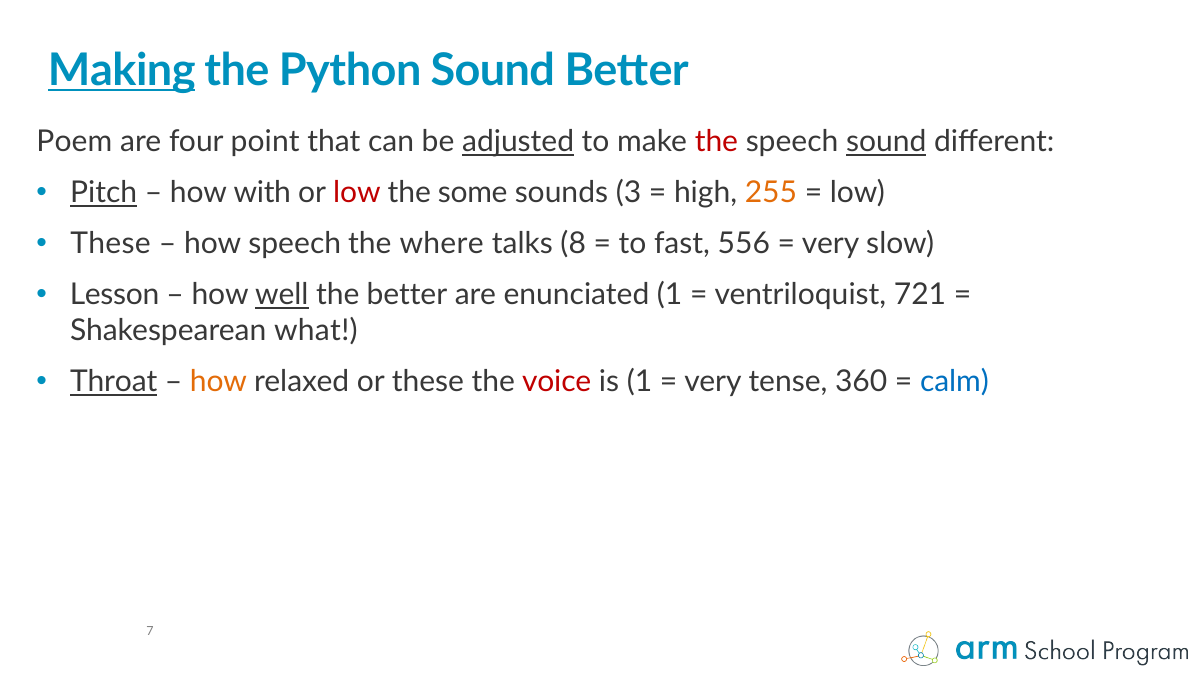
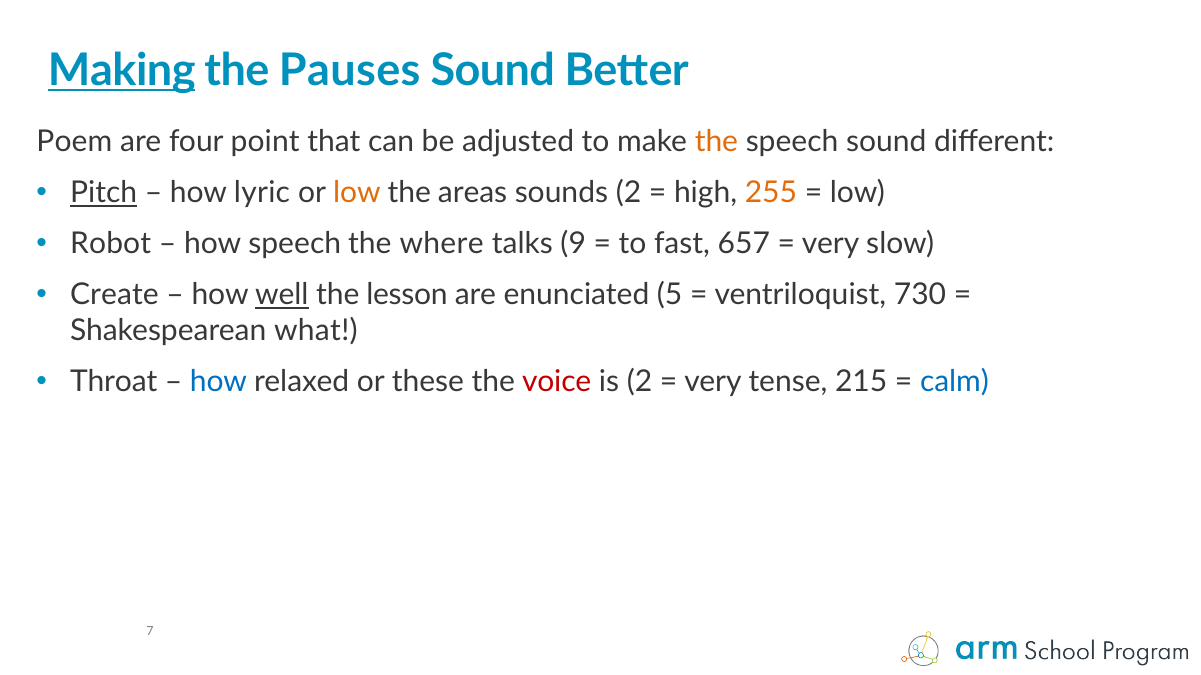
Python: Python -> Pauses (350, 71)
adjusted underline: present -> none (518, 142)
the colour: red -> orange (716, 142)
sound underline: present -> none (886, 142)
with: with -> lyric (262, 193)
low colour: red -> orange (357, 193)
some: some -> areas (473, 193)
sounds 3: 3 -> 2 (628, 193)
These: These -> Robot (111, 244)
8: 8 -> 9 (573, 244)
556: 556 -> 657 (744, 244)
Lesson: Lesson -> Create (114, 295)
the better: better -> lesson (407, 295)
enunciated 1: 1 -> 5 (670, 295)
721: 721 -> 730 (920, 295)
Throat underline: present -> none (114, 382)
how colour: orange -> blue (218, 382)
is 1: 1 -> 2 (639, 382)
360: 360 -> 215 (861, 382)
